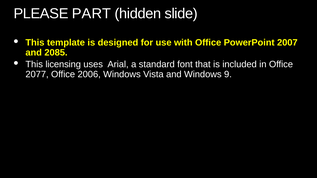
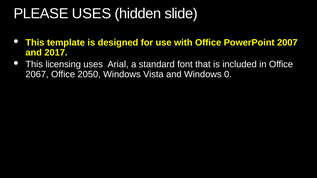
PLEASE PART: PART -> USES (92, 14)
2085: 2085 -> 2017 (56, 53)
2077: 2077 -> 2067 (37, 74)
2006: 2006 -> 2050 (89, 74)
9: 9 -> 0 (228, 74)
